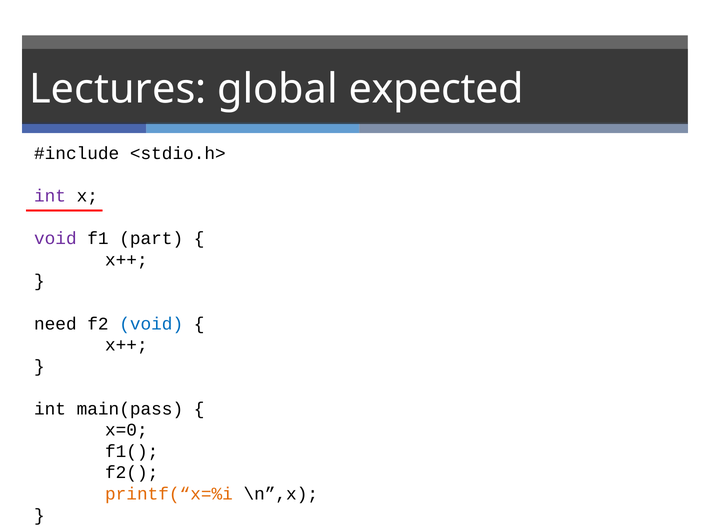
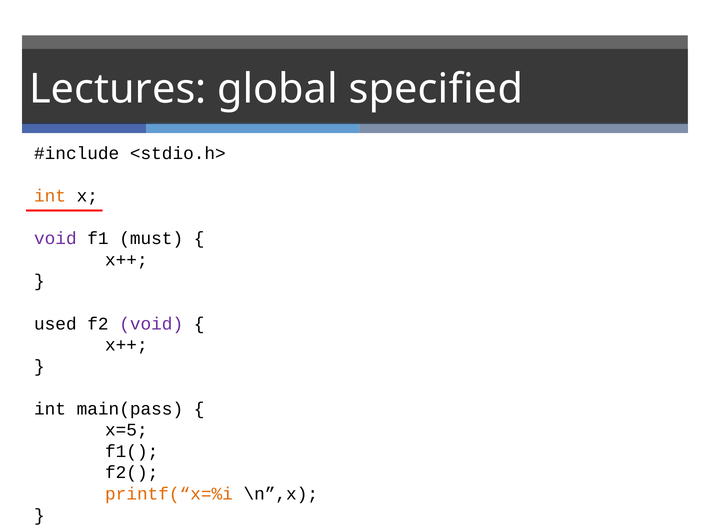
expected: expected -> specified (436, 89)
int colour: purple -> orange (50, 196)
part: part -> must (151, 239)
need: need -> used (55, 324)
void colour: blue -> purple (151, 324)
x=0: x=0 -> x=5 (126, 430)
